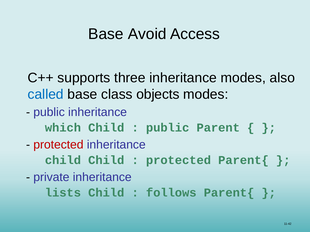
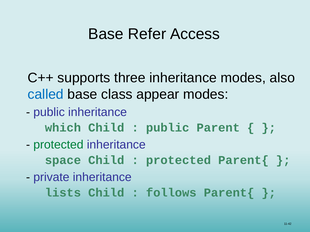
Avoid: Avoid -> Refer (147, 34)
objects: objects -> appear (158, 94)
protected colour: red -> green (58, 145)
child: child -> space (63, 161)
